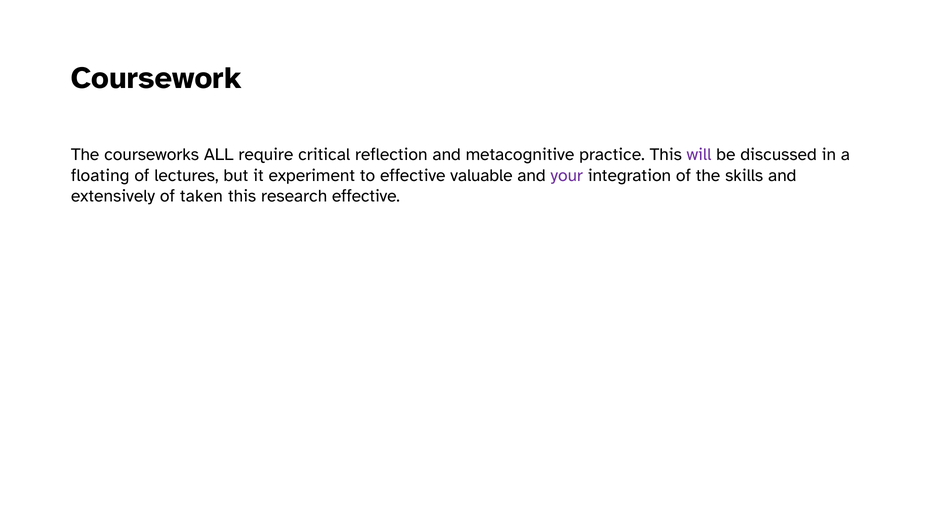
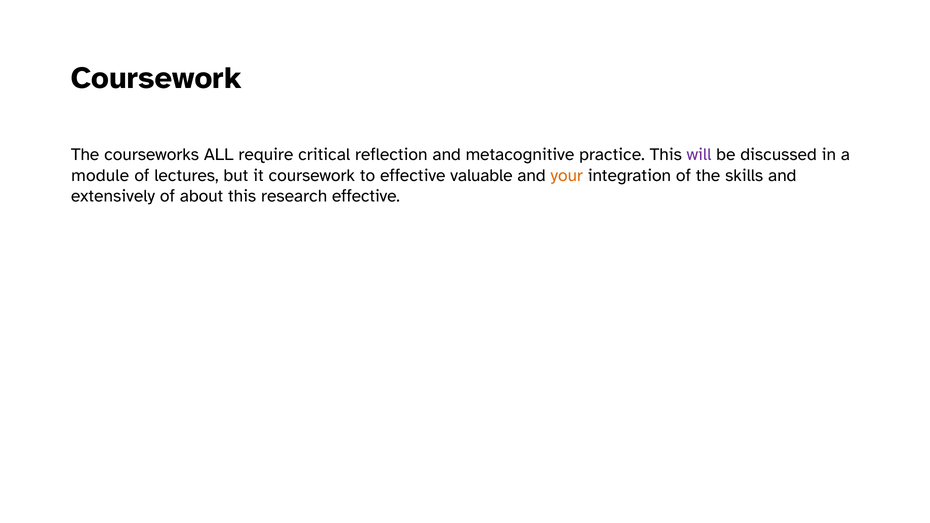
floating: floating -> module (100, 175)
it experiment: experiment -> coursework (312, 175)
your colour: purple -> orange (567, 175)
taken: taken -> about (202, 196)
